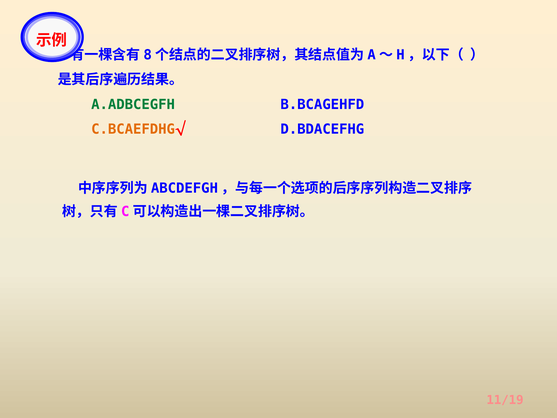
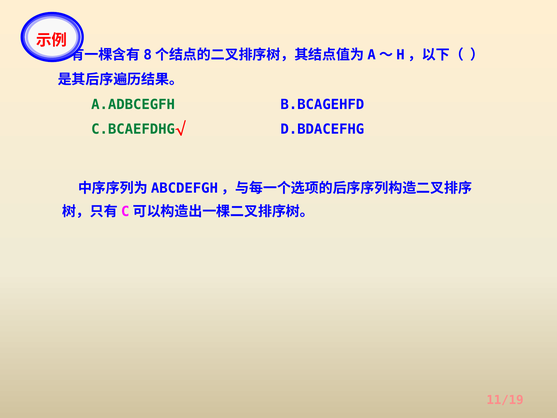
C.BCAEFDHG colour: orange -> green (133, 129)
